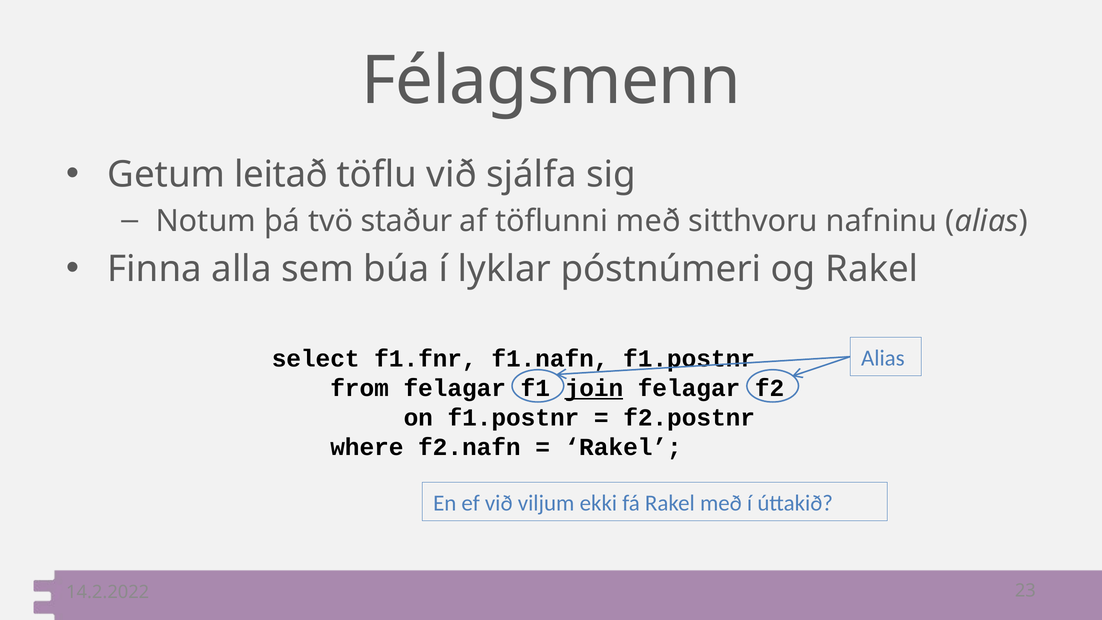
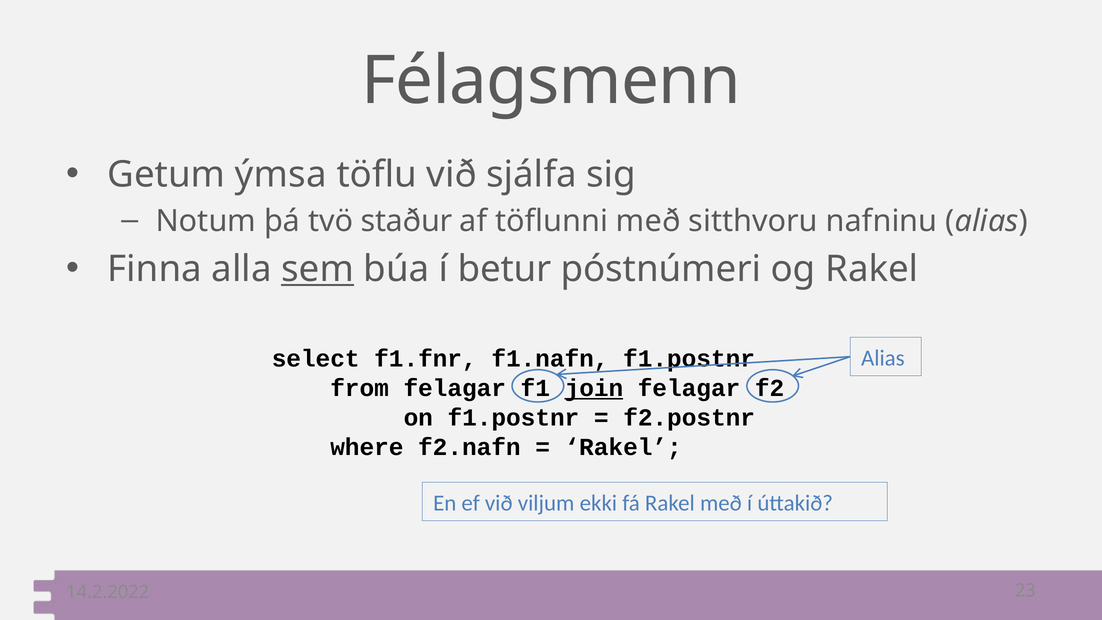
leitað: leitað -> ýmsa (281, 175)
sem underline: none -> present (318, 269)
lyklar: lyklar -> betur (505, 269)
